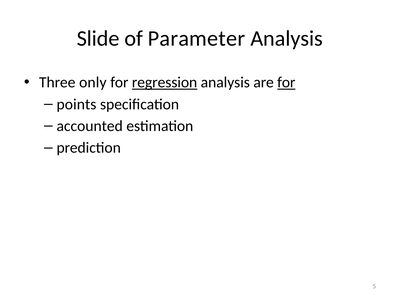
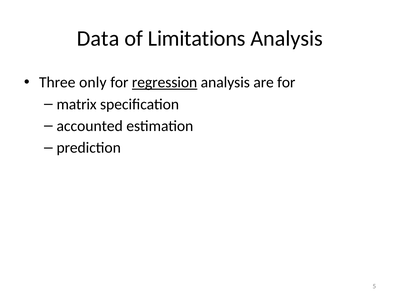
Slide: Slide -> Data (98, 39)
Parameter: Parameter -> Limitations (197, 39)
for underline: present -> none (286, 82)
points: points -> matrix (77, 104)
